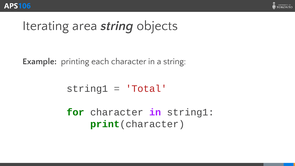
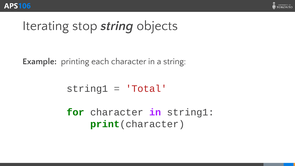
area: area -> stop (85, 26)
